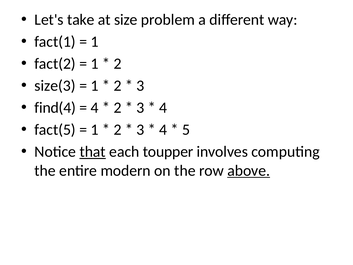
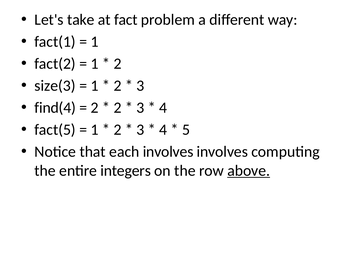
size: size -> fact (126, 20)
4: 4 -> 2 (95, 108)
that underline: present -> none (93, 152)
each toupper: toupper -> involves (168, 152)
modern: modern -> integers (126, 170)
